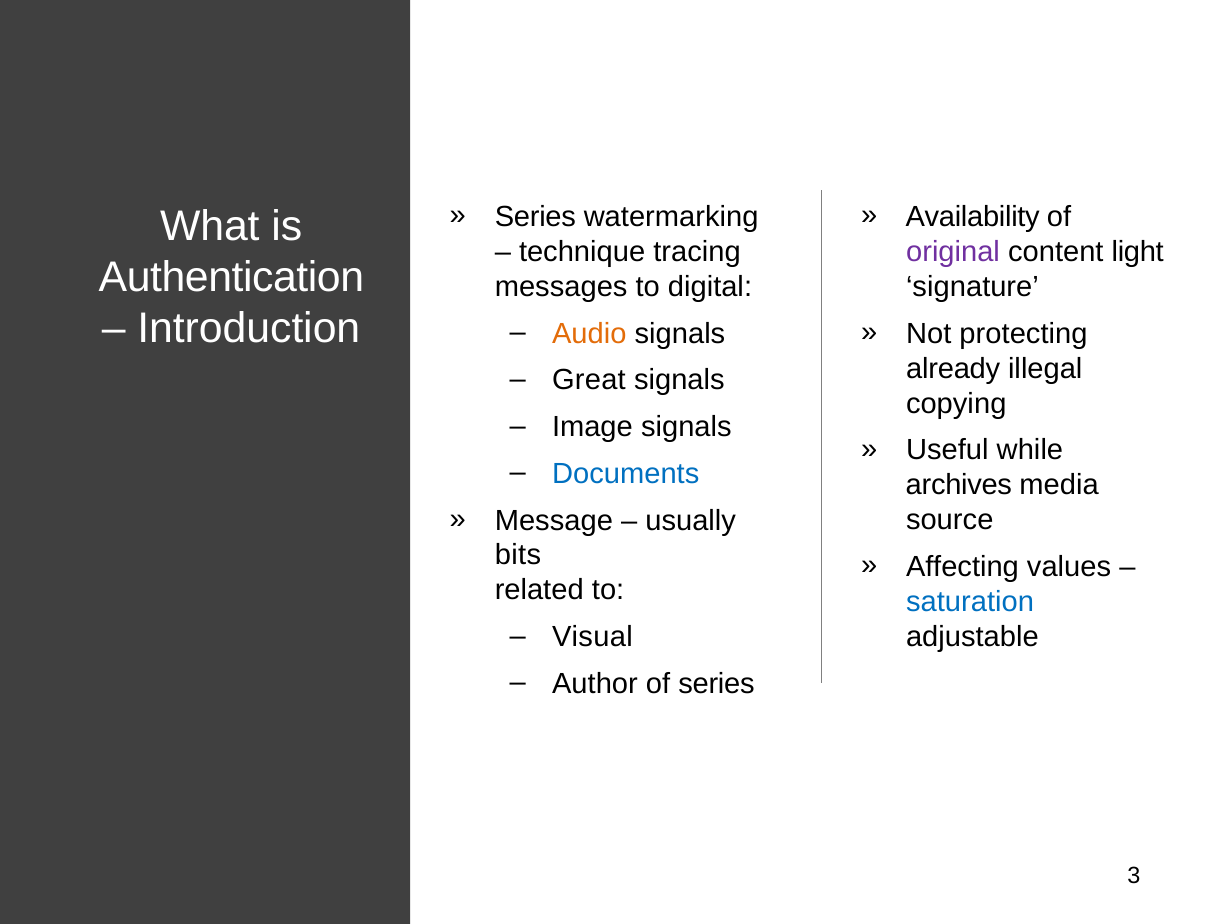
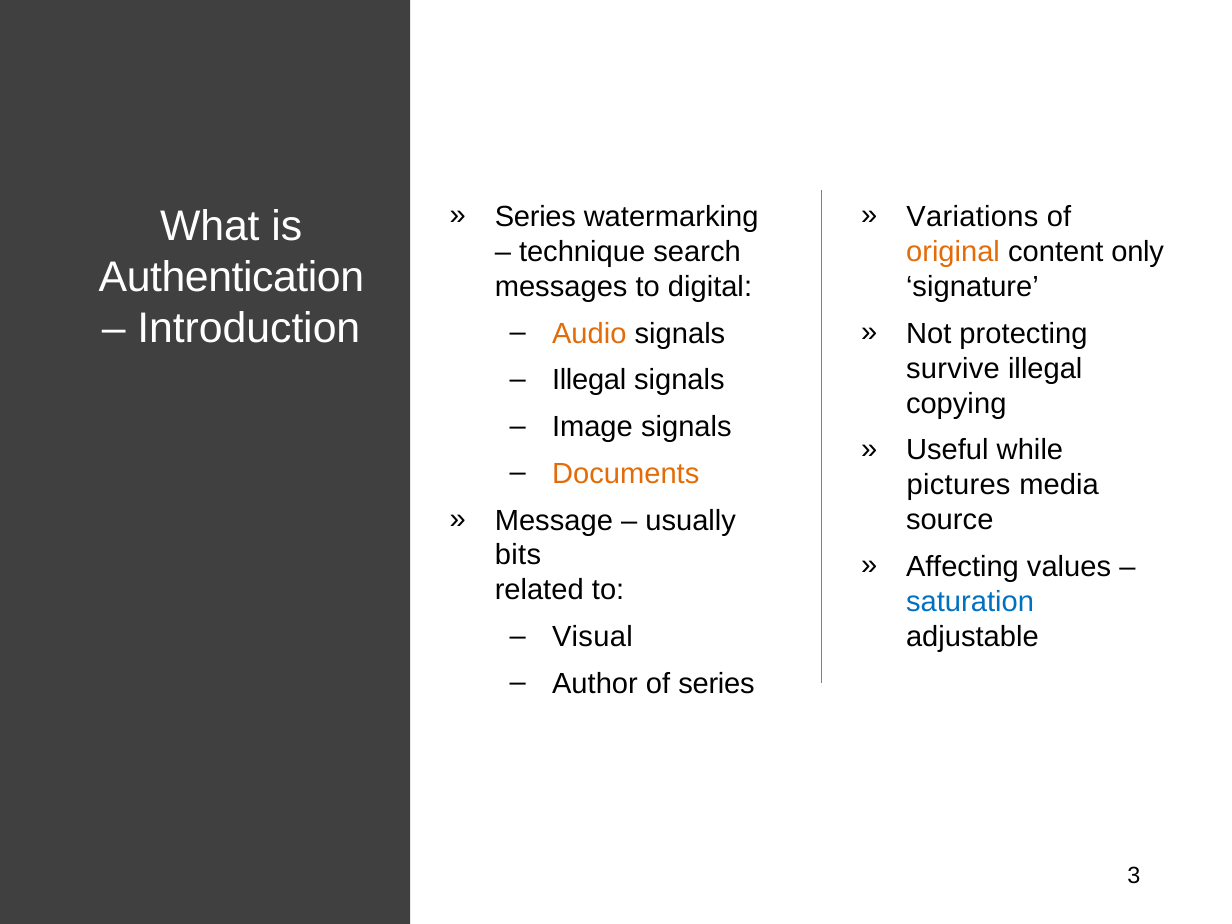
Availability: Availability -> Variations (972, 217)
tracing: tracing -> search (697, 252)
original colour: purple -> orange (953, 252)
light: light -> only (1138, 252)
already: already -> survive (953, 369)
Great: Great -> Illegal (589, 380)
Documents colour: blue -> orange (626, 474)
archives: archives -> pictures (959, 485)
